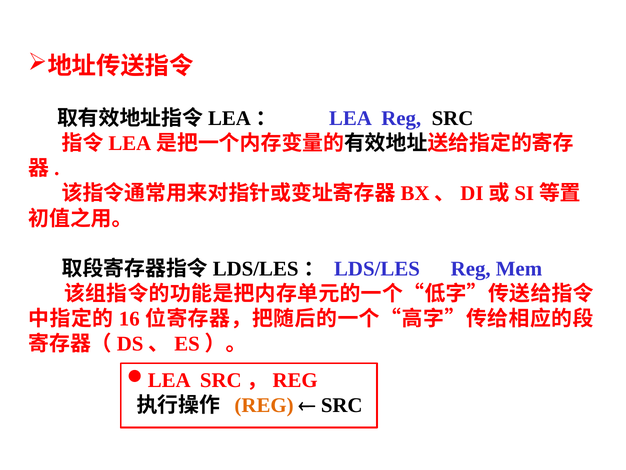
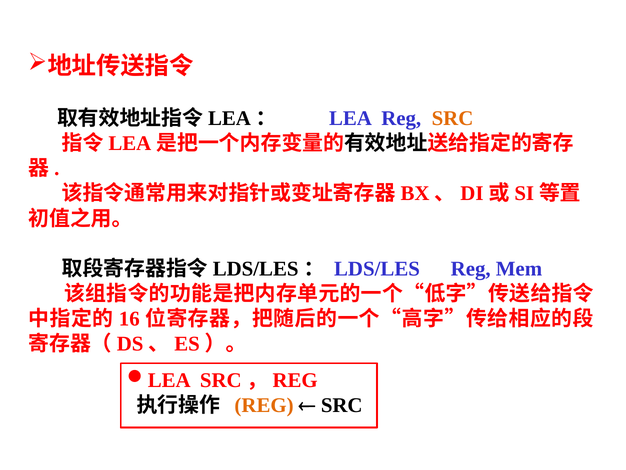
SRC colour: black -> orange (453, 118)
